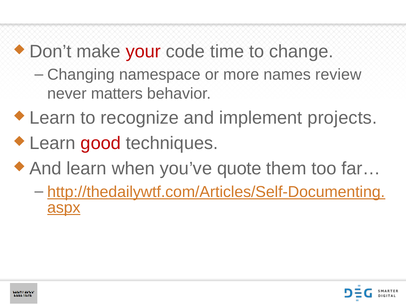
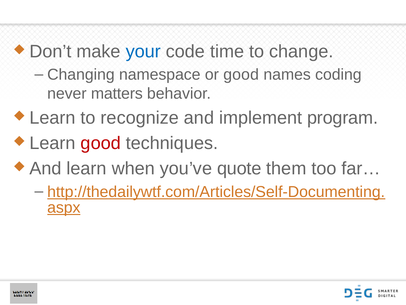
your colour: red -> blue (143, 51)
or more: more -> good (241, 75)
review: review -> coding (338, 75)
projects: projects -> program (343, 118)
